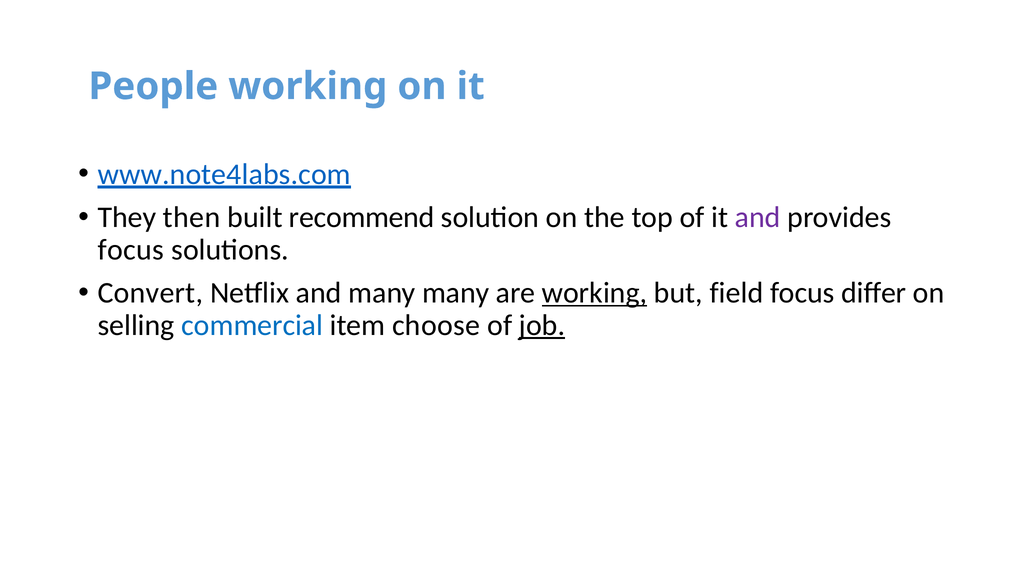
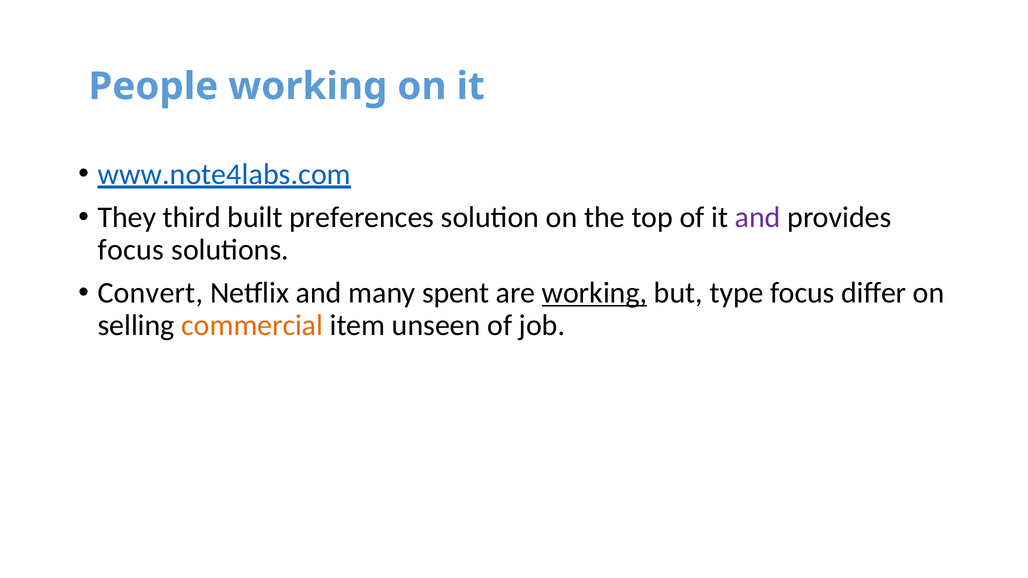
then: then -> third (192, 217)
recommend: recommend -> preferences (362, 217)
many many: many -> spent (456, 293)
field: field -> type (737, 293)
commercial colour: blue -> orange (252, 325)
choose: choose -> unseen (436, 325)
job underline: present -> none (542, 325)
